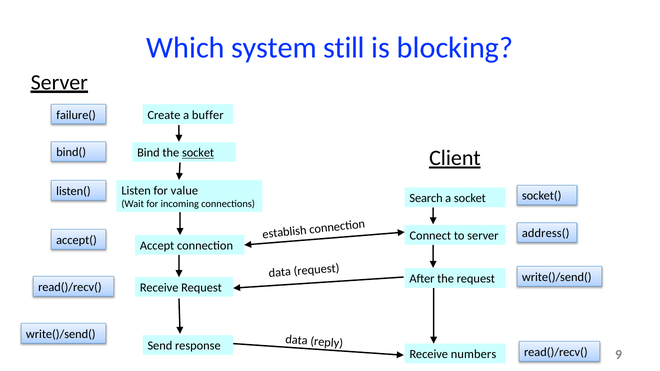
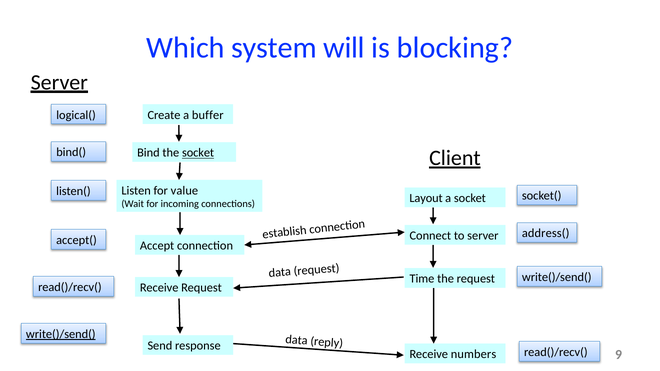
still: still -> will (344, 48)
failure(: failure( -> logical( (76, 115)
Search: Search -> Layout (426, 198)
After: After -> Time (422, 279)
write()/send( underline: none -> present (61, 334)
